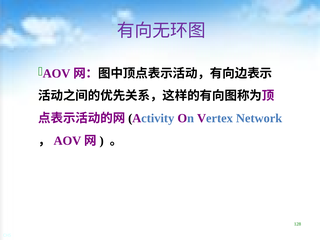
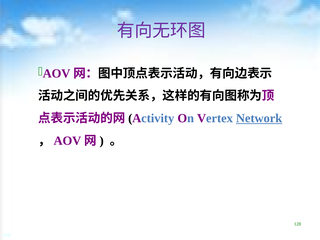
Network underline: none -> present (259, 118)
